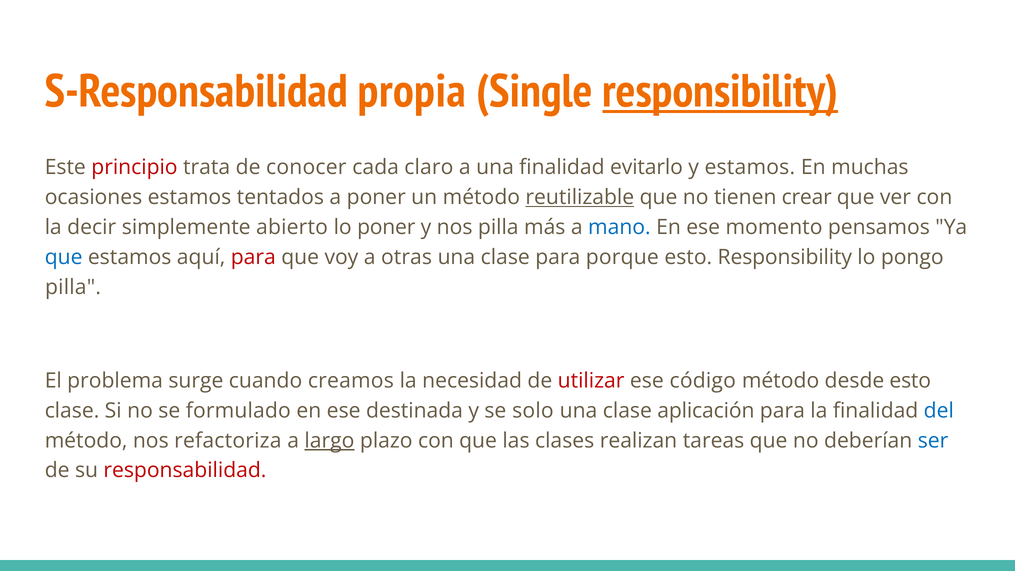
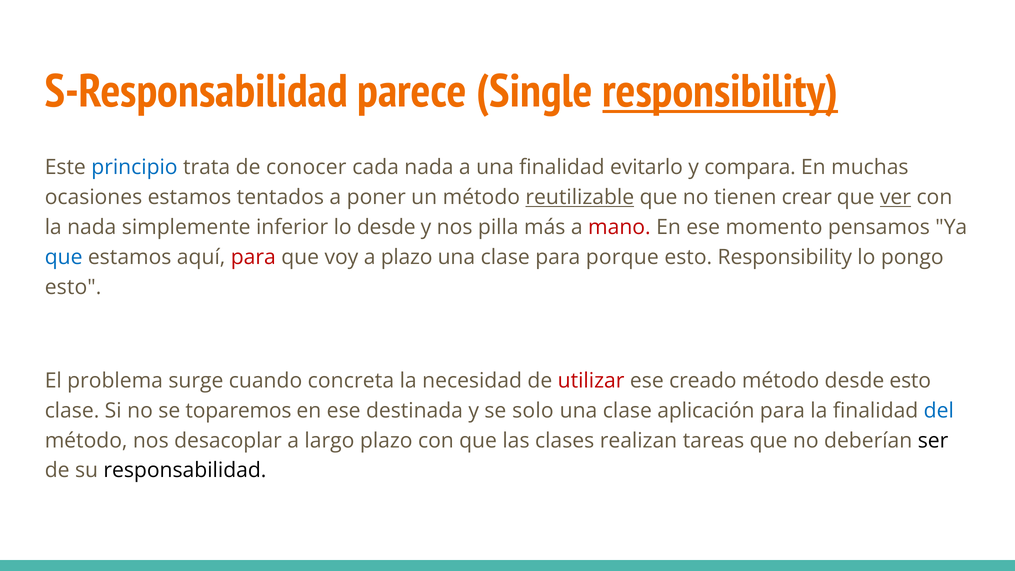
propia: propia -> parece (412, 92)
principio colour: red -> blue (134, 167)
cada claro: claro -> nada (429, 167)
y estamos: estamos -> compara (750, 167)
ver underline: none -> present (895, 197)
la decir: decir -> nada (92, 227)
abierto: abierto -> inferior (292, 227)
lo poner: poner -> desde (386, 227)
mano colour: blue -> red (619, 227)
a otras: otras -> plazo (407, 257)
pilla: pilla -> esto (73, 287)
creamos: creamos -> concreta (351, 381)
código: código -> creado (703, 381)
formulado: formulado -> toparemos (238, 411)
refactoriza: refactoriza -> desacoplar (228, 441)
largo underline: present -> none (329, 441)
ser colour: blue -> black (933, 441)
responsabilidad colour: red -> black (185, 470)
